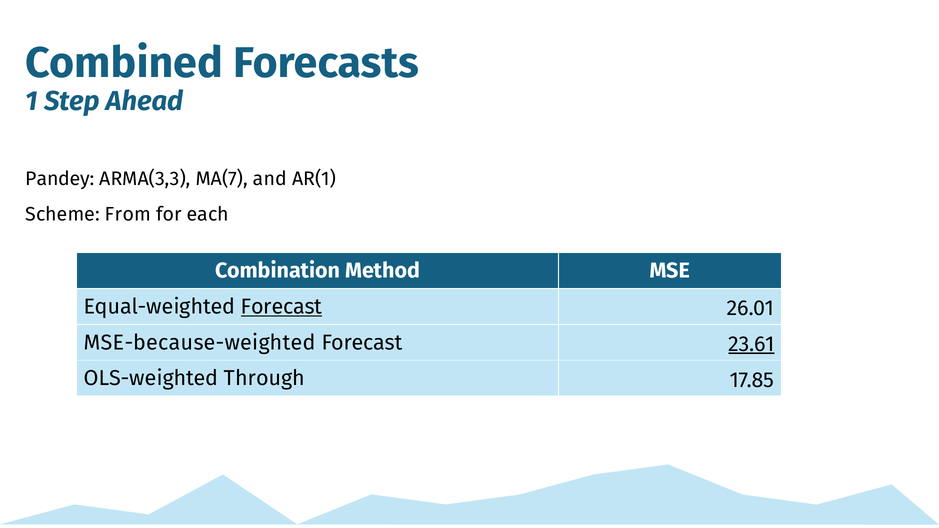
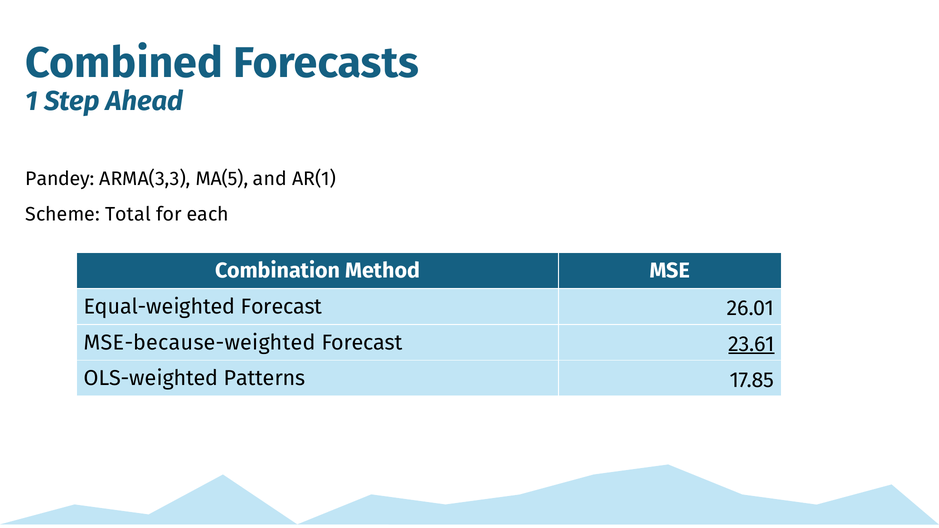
MA(7: MA(7 -> MA(5 (222, 179)
From: From -> Total (128, 214)
Forecast underline: present -> none (282, 307)
Through: Through -> Patterns (265, 378)
